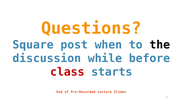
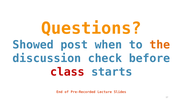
Square: Square -> Showed (33, 45)
the colour: black -> orange (160, 45)
while: while -> check (105, 59)
